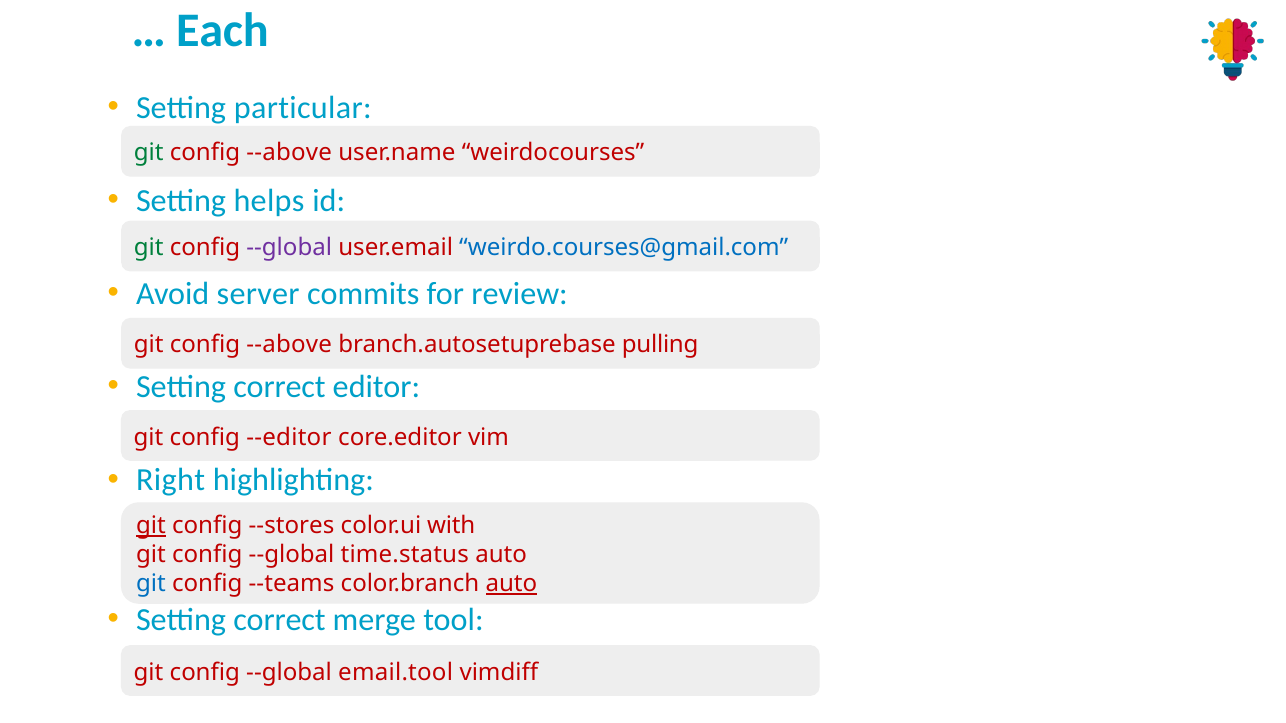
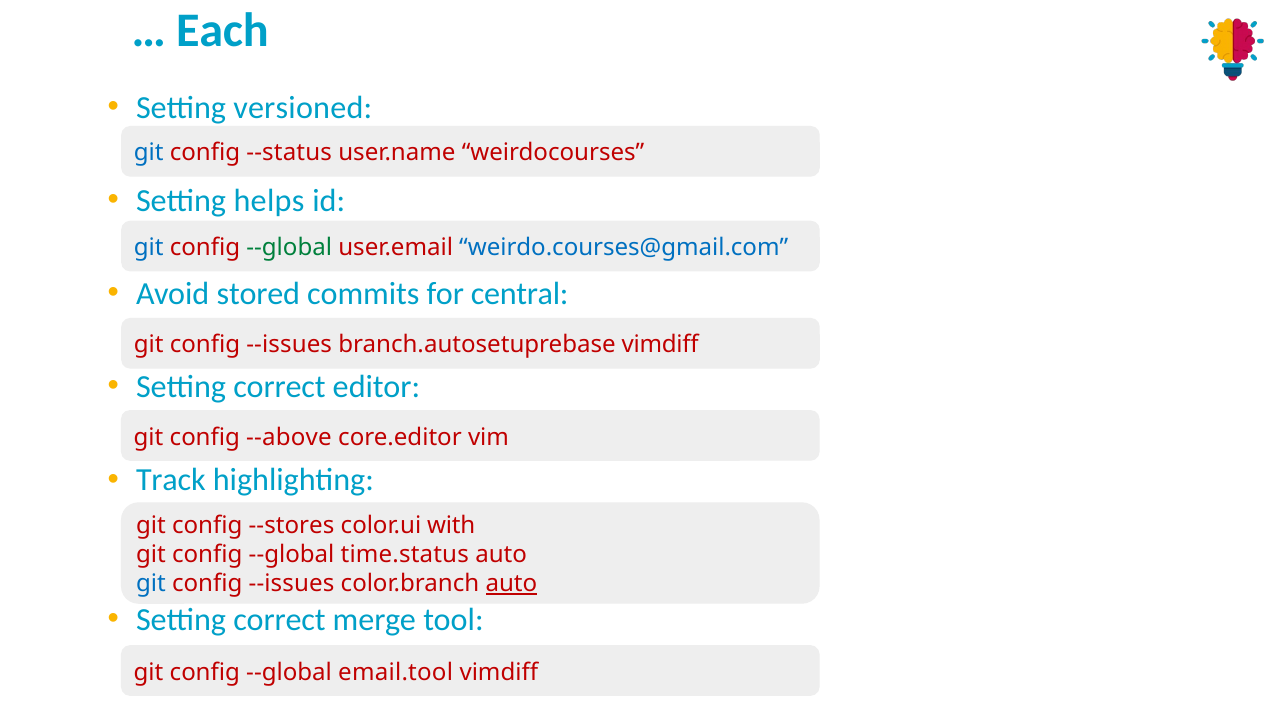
particular: particular -> versioned (303, 108)
git colour: green -> blue (149, 153)
--above: --above -> --status (289, 153)
git colour: green -> blue (149, 248)
--global colour: purple -> green (289, 248)
server: server -> stored (258, 294)
review: review -> central (520, 294)
--above: --above -> --issues (289, 345)
branch.autosetuprebase pulling: pulling -> vimdiff (660, 345)
--editor: --editor -> --above (289, 437)
Right: Right -> Track (171, 481)
git underline: present -> none (151, 526)
--teams: --teams -> --issues (291, 584)
